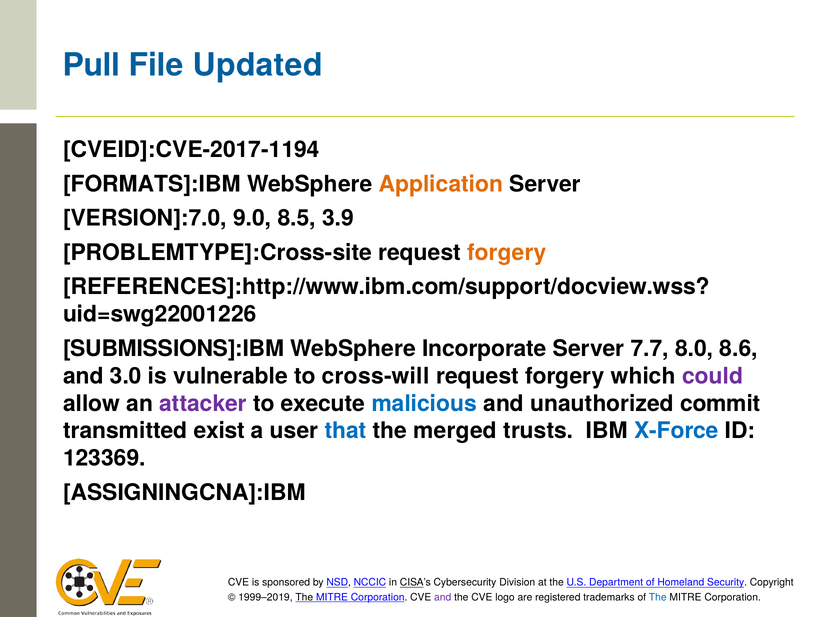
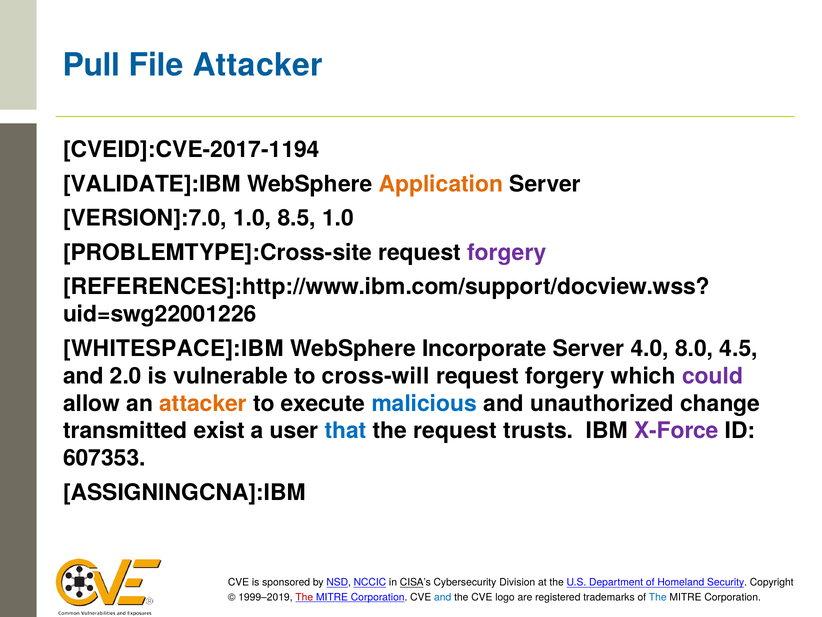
File Updated: Updated -> Attacker (258, 65)
FORMATS]:IBM: FORMATS]:IBM -> VALIDATE]:IBM (152, 184)
VERSION]:7.0 9.0: 9.0 -> 1.0 (252, 218)
8.5 3.9: 3.9 -> 1.0 (338, 218)
forgery colour: orange -> purple (507, 252)
SUBMISSIONS]:IBM: SUBMISSIONS]:IBM -> WHITESPACE]:IBM (173, 348)
7.7: 7.7 -> 4.0 (650, 348)
8.6: 8.6 -> 4.5 (739, 348)
3.0: 3.0 -> 2.0 (126, 376)
attacker colour: purple -> orange (203, 403)
commit: commit -> change (720, 403)
the merged: merged -> request (455, 431)
X-Force colour: blue -> purple (676, 431)
123369: 123369 -> 607353 (104, 458)
The colour: black -> red (304, 597)
and colour: purple -> blue (443, 597)
